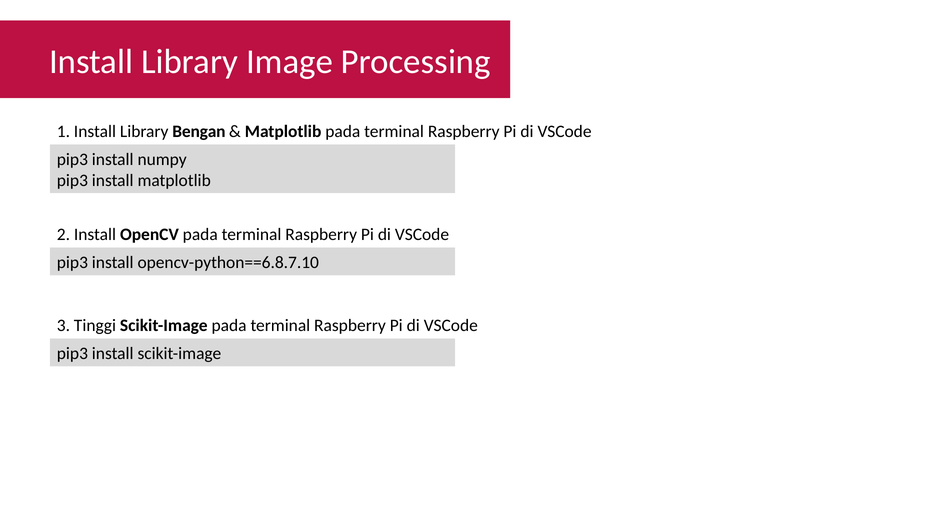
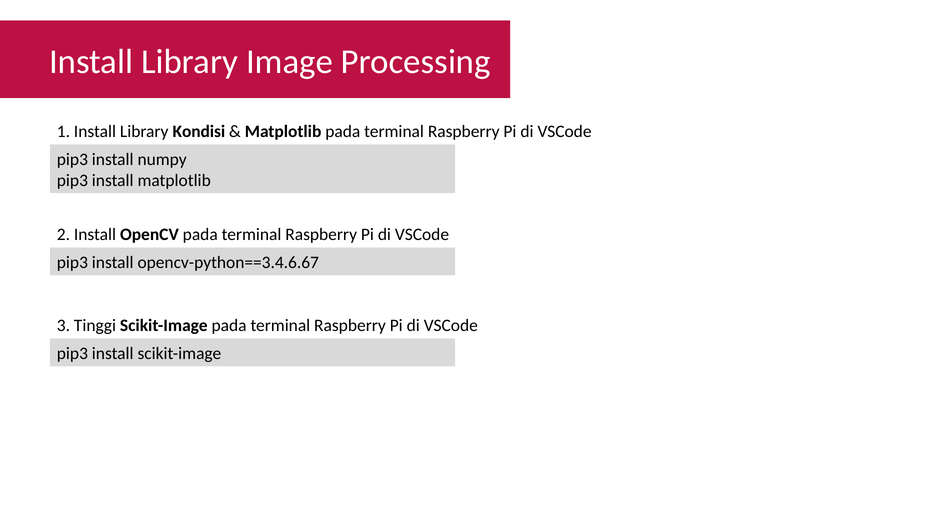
Bengan: Bengan -> Kondisi (199, 131)
opencv-python==6.8.7.10: opencv-python==6.8.7.10 -> opencv-python==3.4.6.67 (228, 263)
